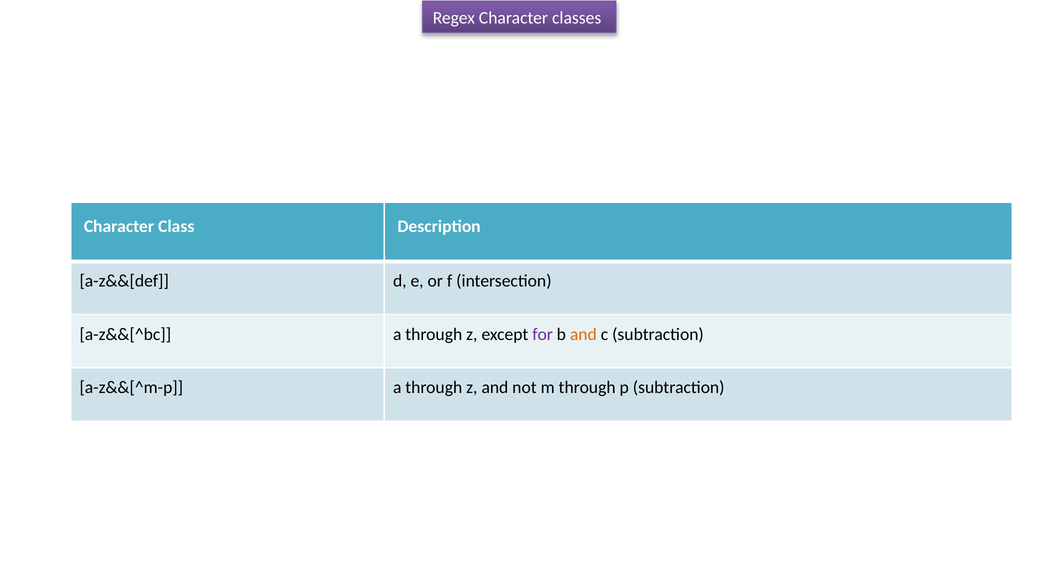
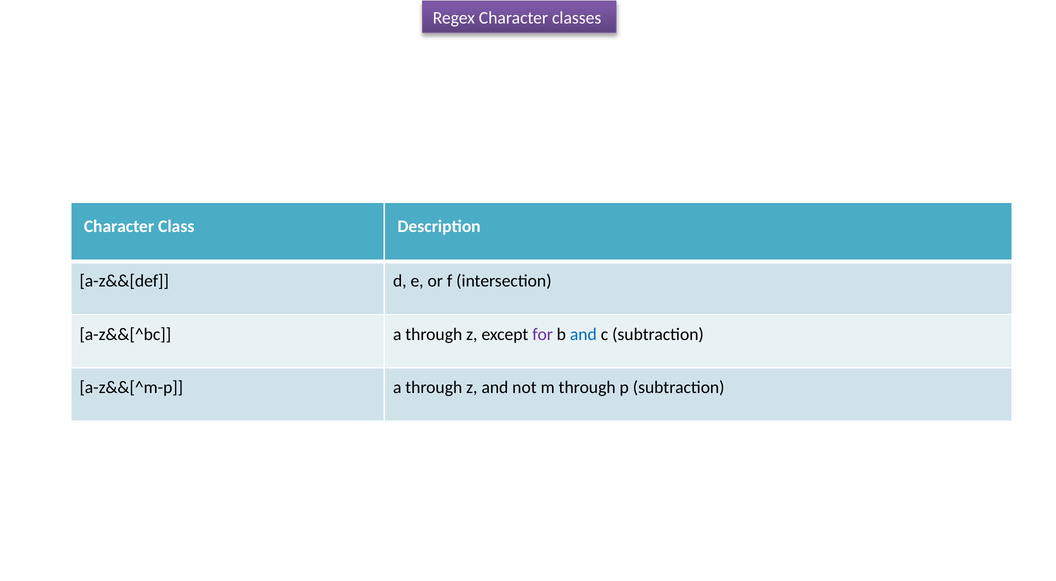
and colour: orange -> blue (583, 334)
